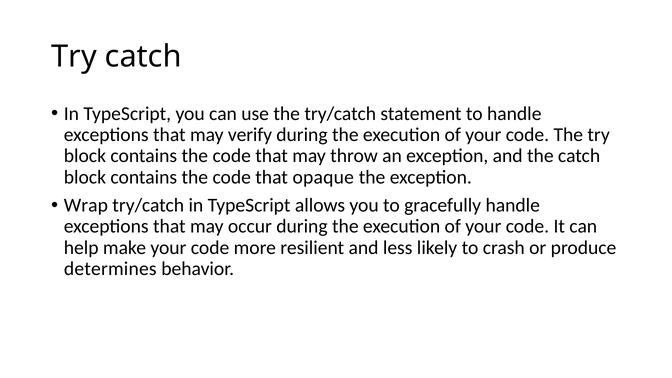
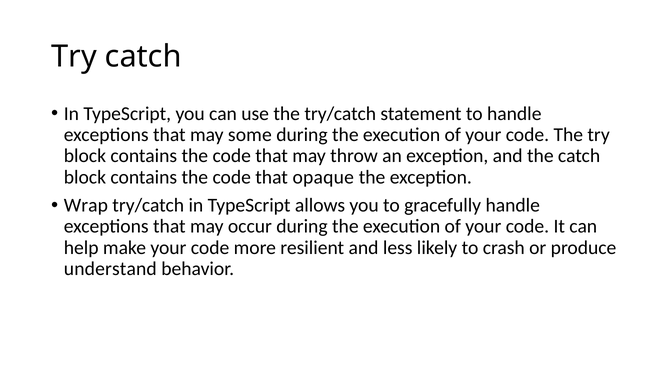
verify: verify -> some (250, 135)
determines: determines -> understand (110, 269)
